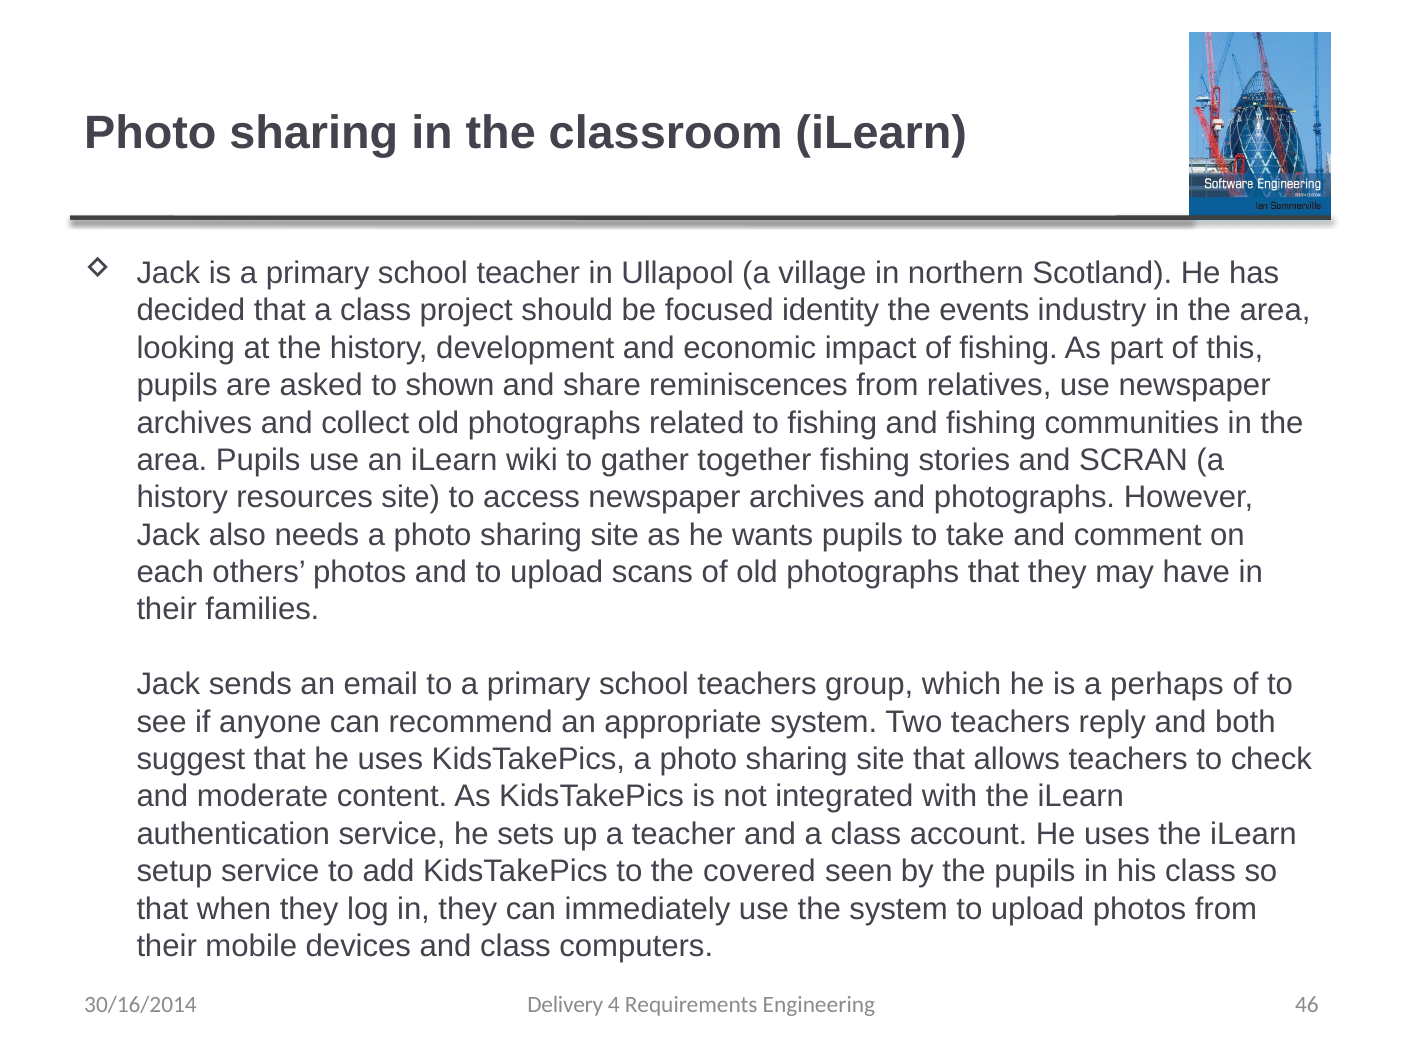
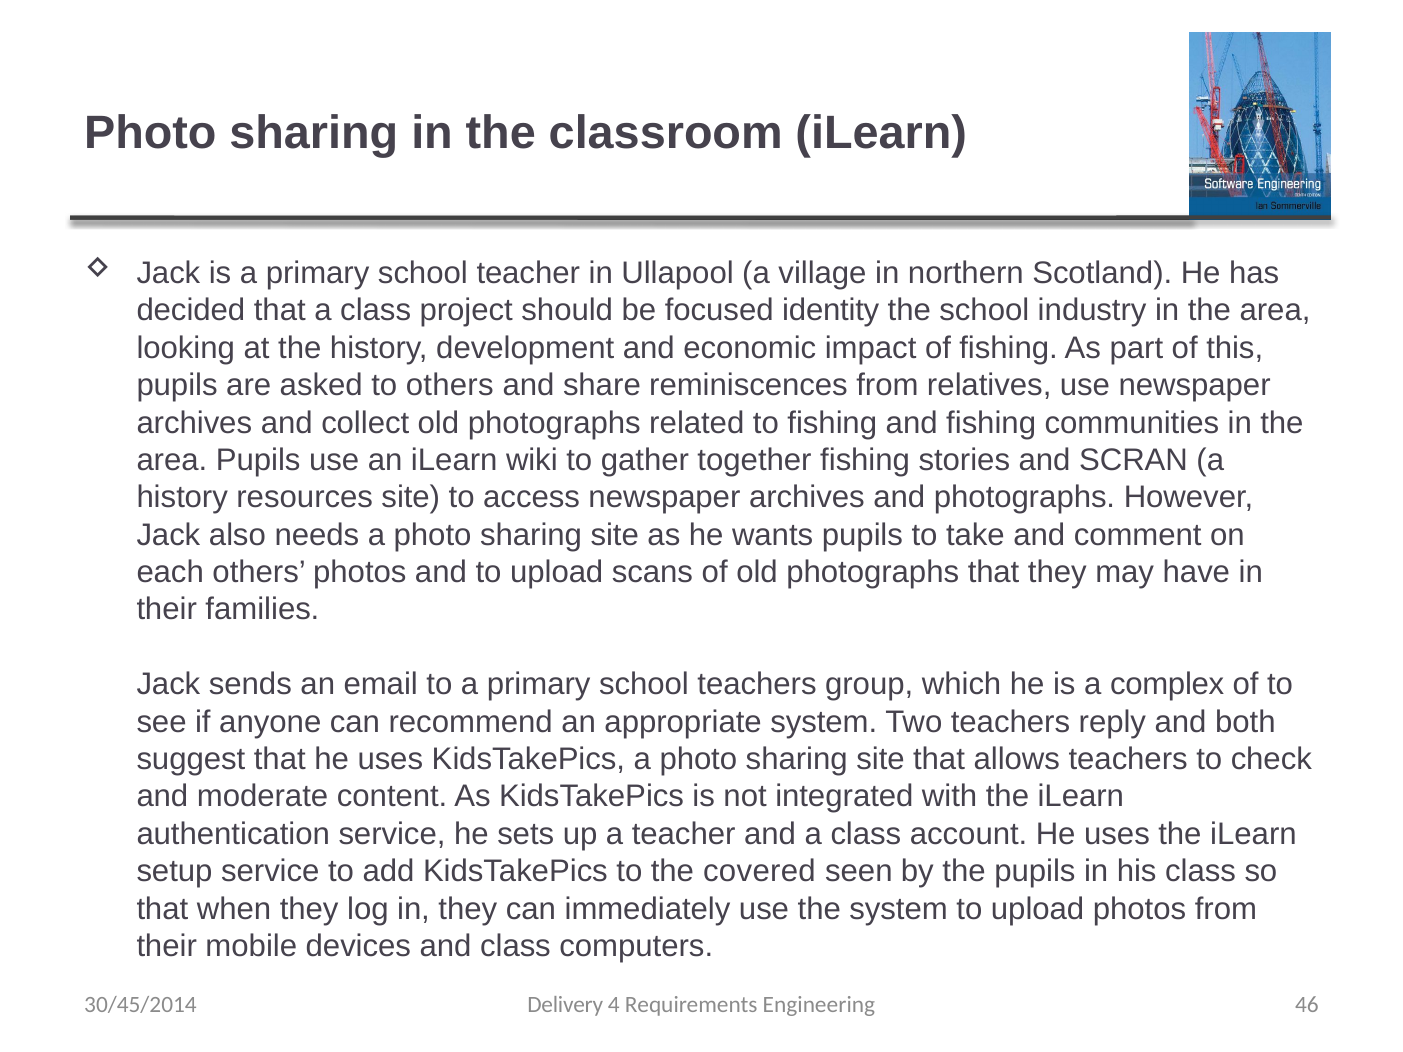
the events: events -> school (984, 311)
to shown: shown -> others (450, 385)
perhaps: perhaps -> complex (1167, 685)
30/16/2014: 30/16/2014 -> 30/45/2014 (140, 1005)
